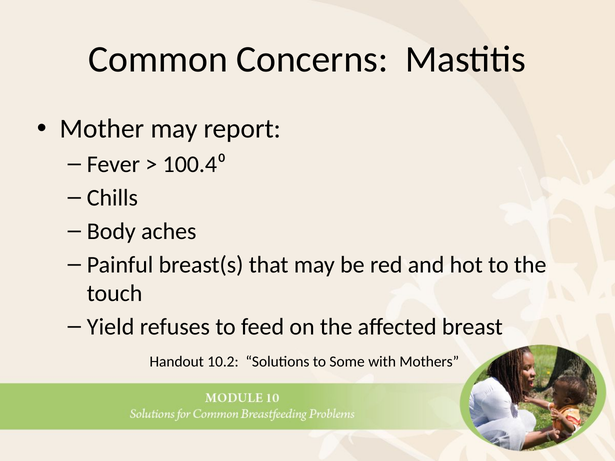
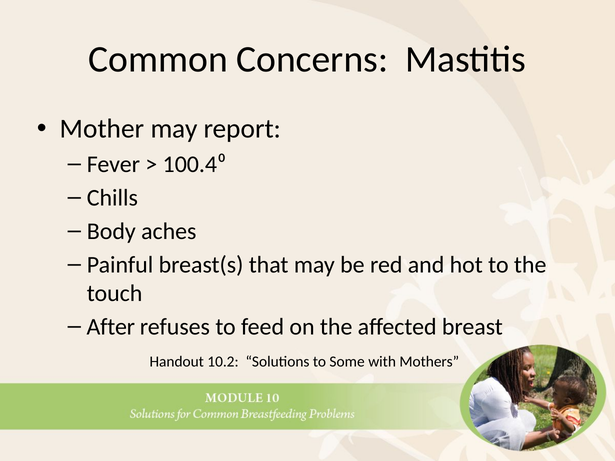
Yield: Yield -> After (111, 327)
